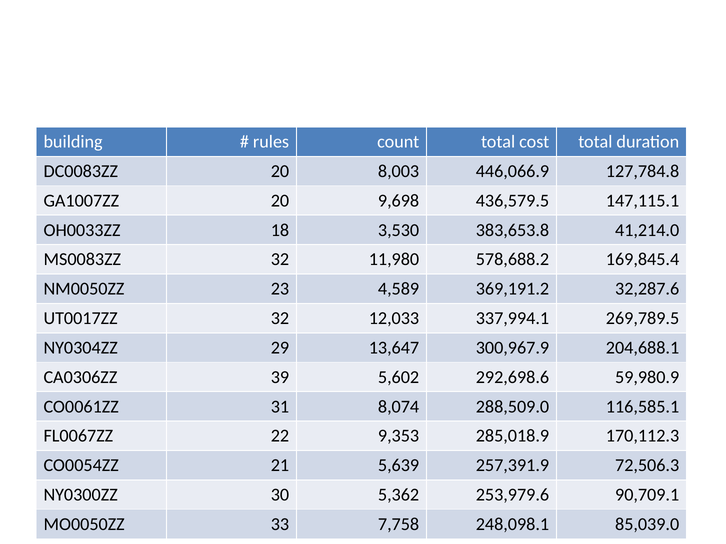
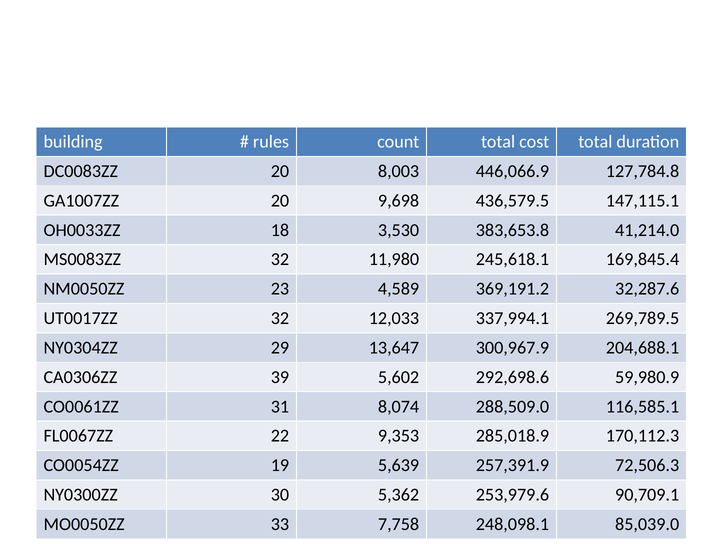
578,688.2: 578,688.2 -> 245,618.1 (512, 260)
21: 21 -> 19 (280, 466)
